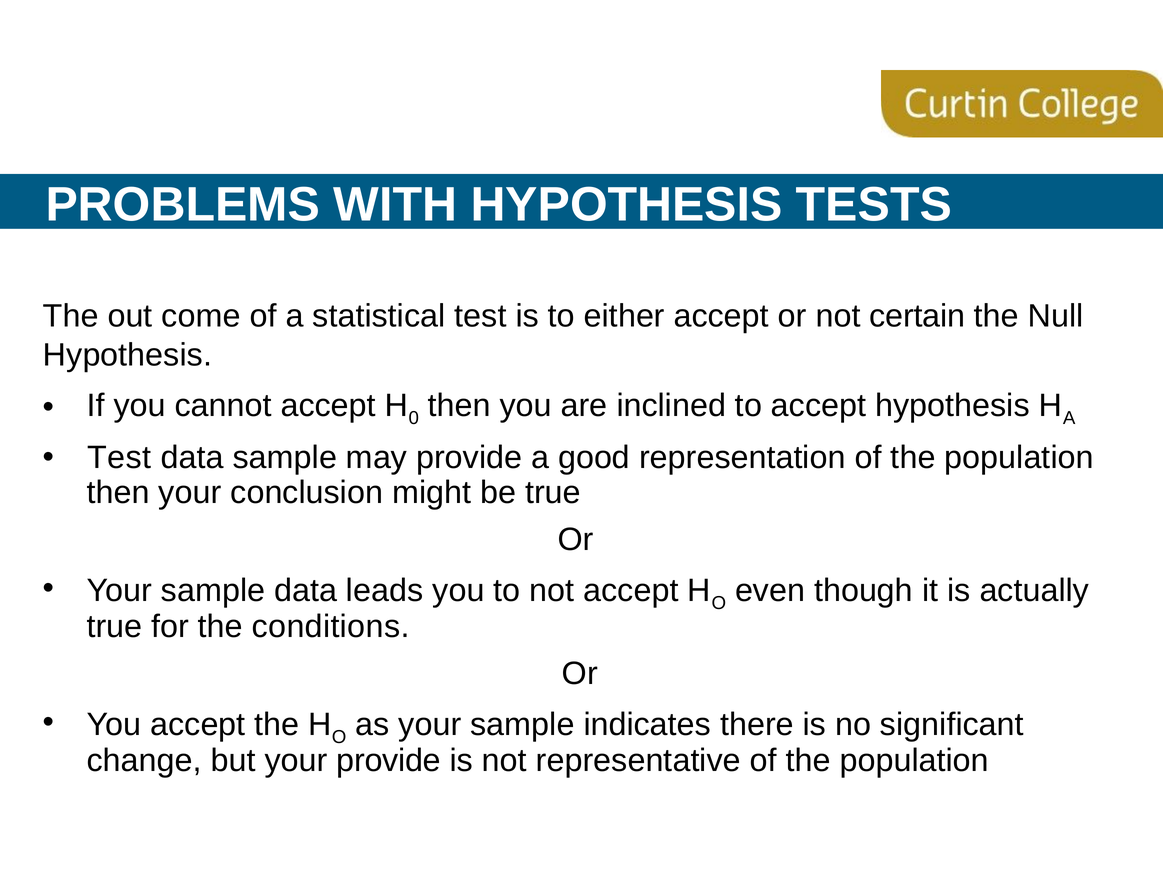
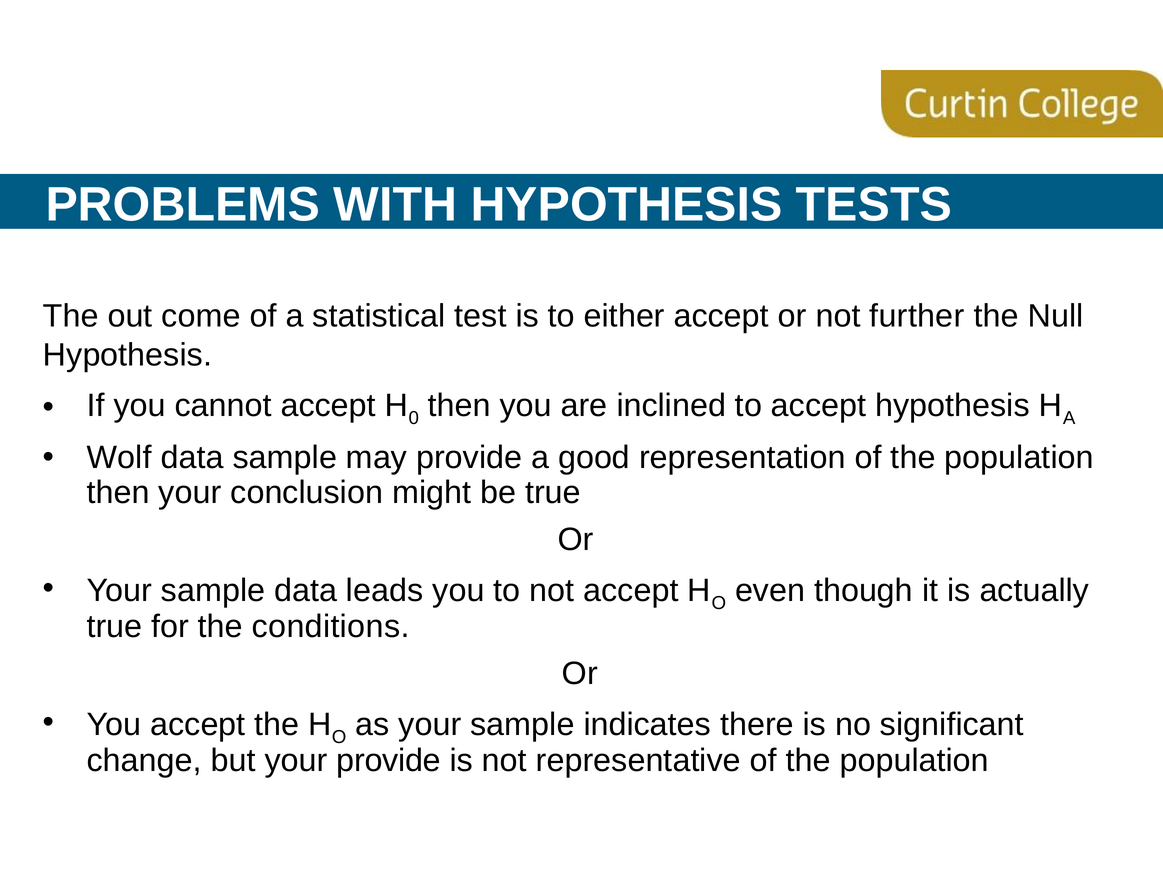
certain: certain -> further (917, 316)
Test: Test -> Wolf (119, 458)
